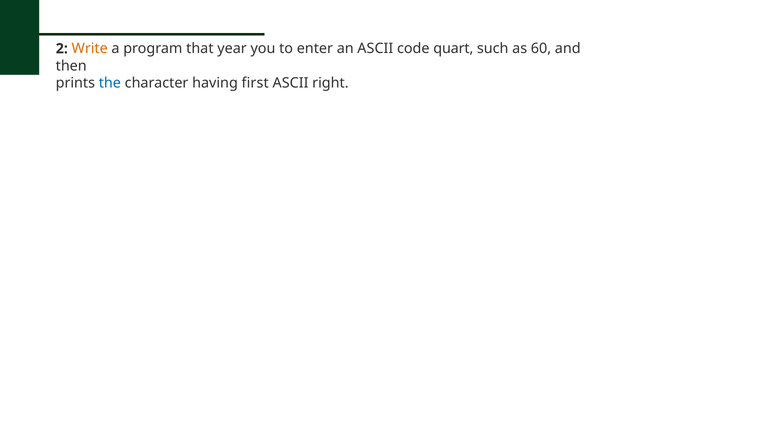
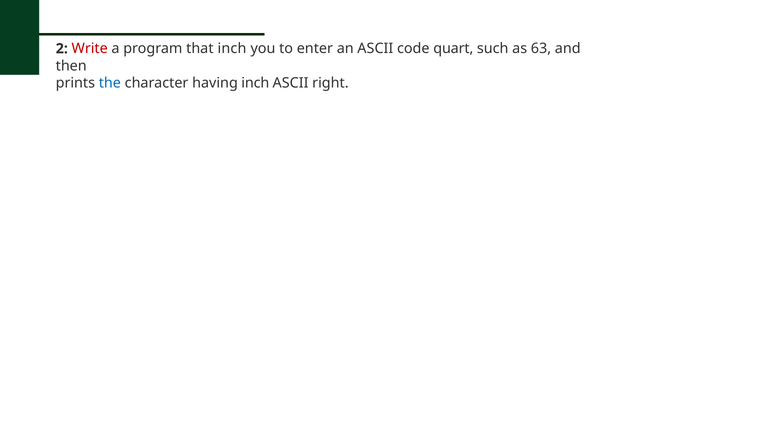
Write colour: orange -> red (90, 49)
that year: year -> inch (232, 49)
60: 60 -> 63 (541, 49)
having first: first -> inch (255, 83)
